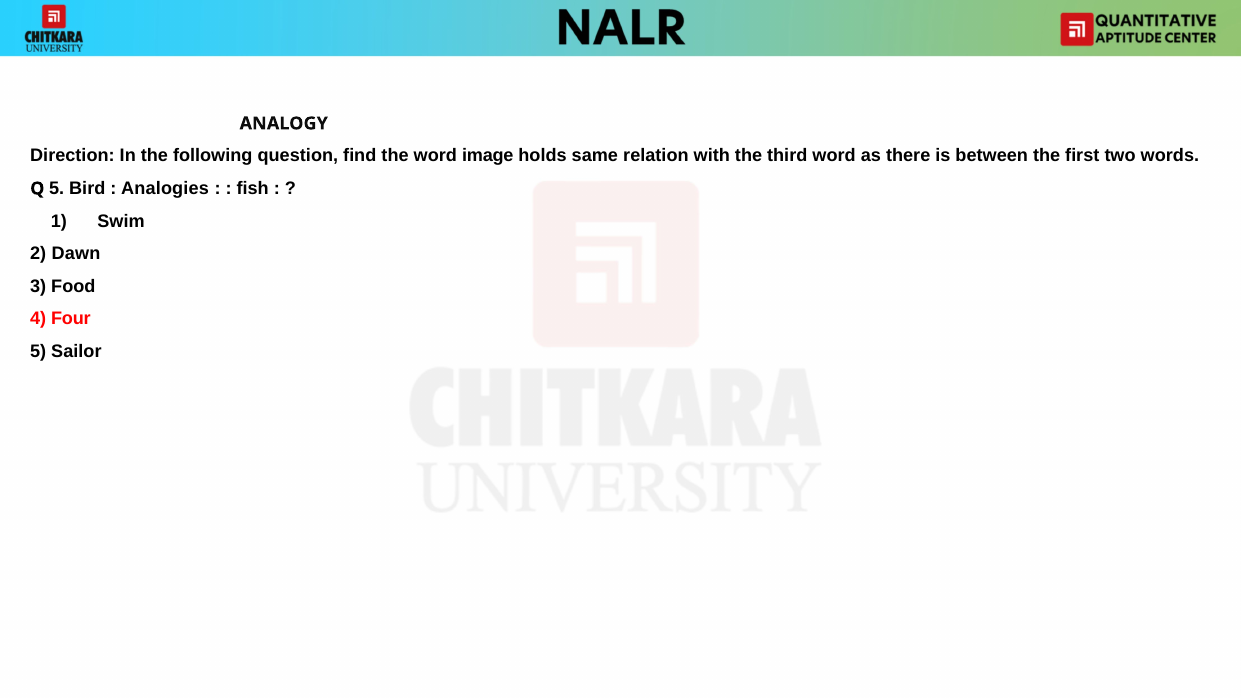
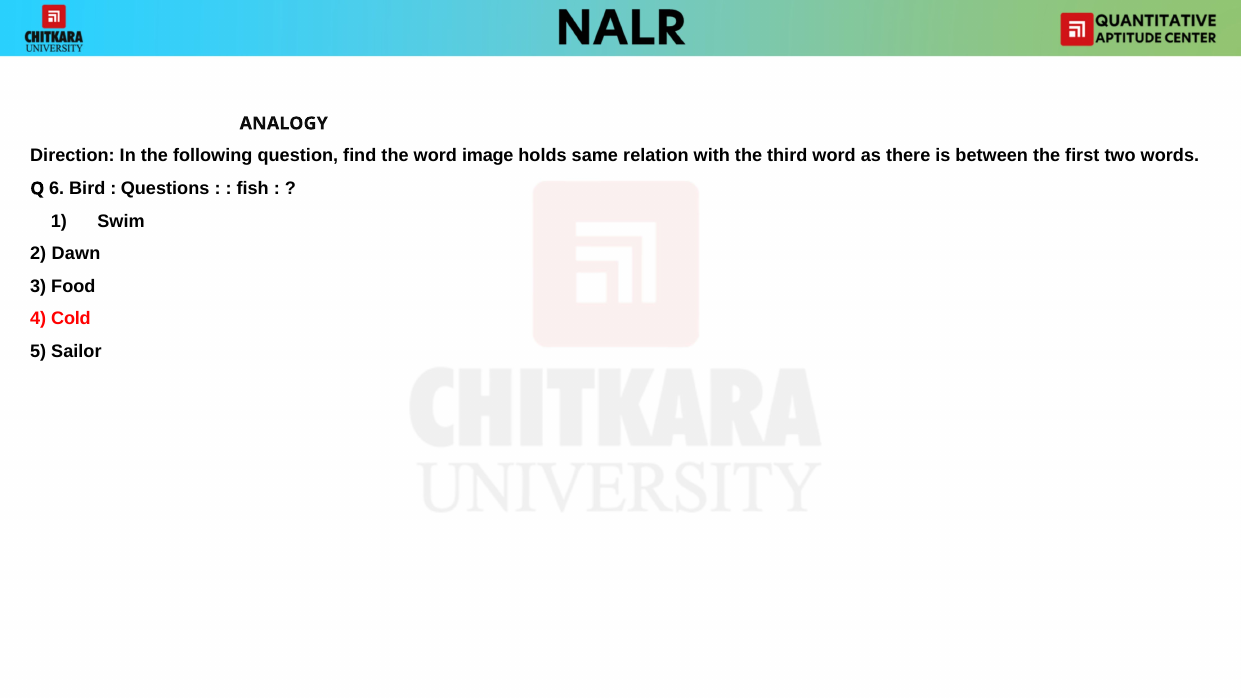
Q 5: 5 -> 6 (57, 189)
Analogies: Analogies -> Questions (165, 189)
Four: Four -> Cold (71, 319)
